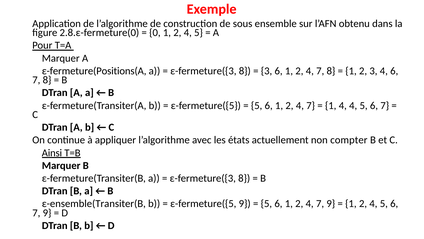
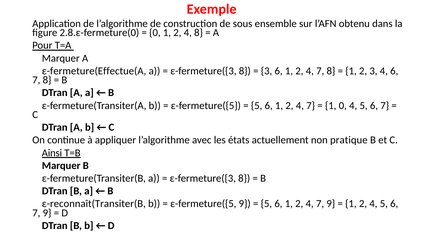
5: 5 -> 8 (199, 33)
ε-fermeture(Positions(A: ε-fermeture(Positions(A -> ε-fermeture(Effectue(A (94, 71)
1 4: 4 -> 0 (343, 105)
compter: compter -> pratique (349, 140)
ε-ensemble(Transiter(B: ε-ensemble(Transiter(B -> ε-reconnaît(Transiter(B (94, 203)
